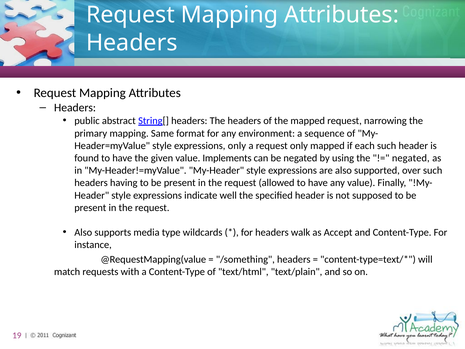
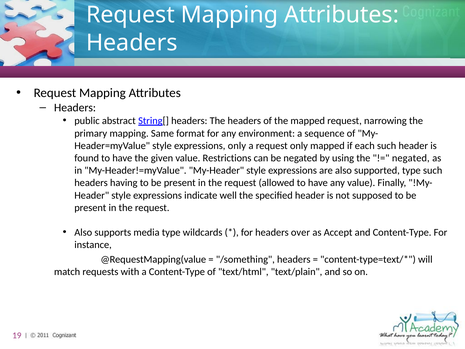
Implements: Implements -> Restrictions (227, 158)
supported over: over -> type (411, 170)
walk: walk -> over (301, 232)
